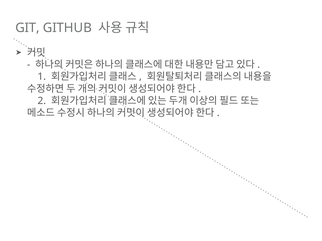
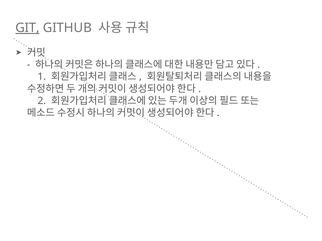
GIT underline: none -> present (27, 28)
